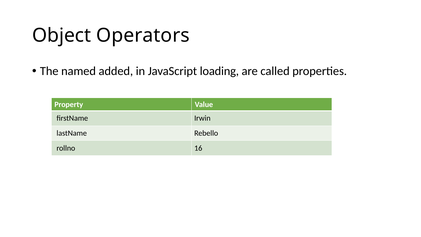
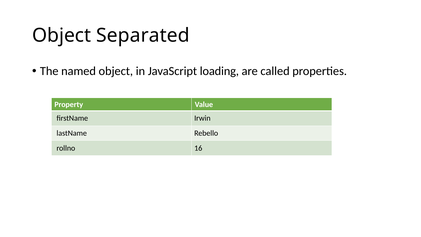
Operators: Operators -> Separated (143, 35)
named added: added -> object (116, 71)
